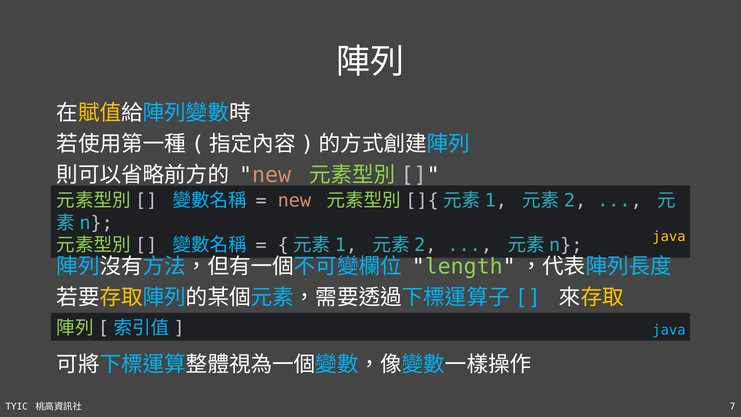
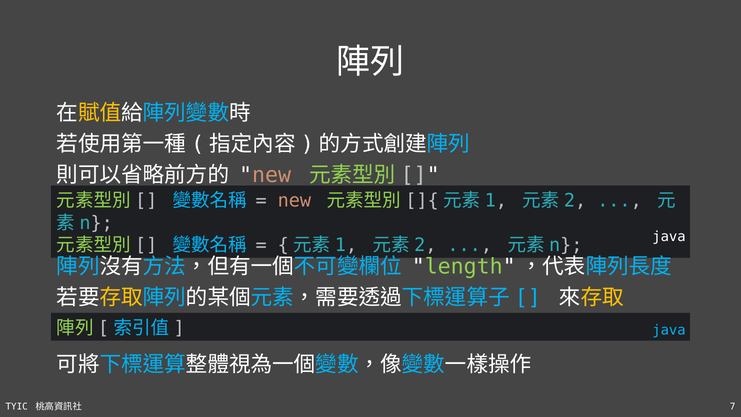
java colour: yellow -> white (669, 236)
